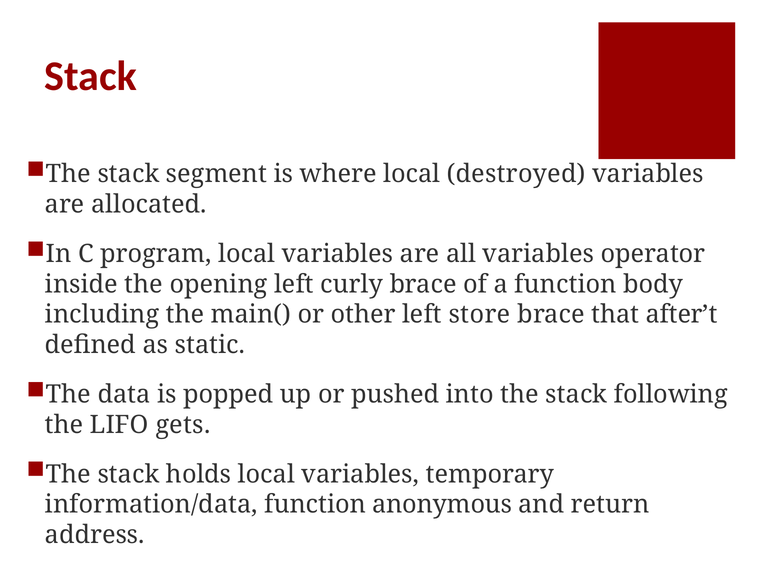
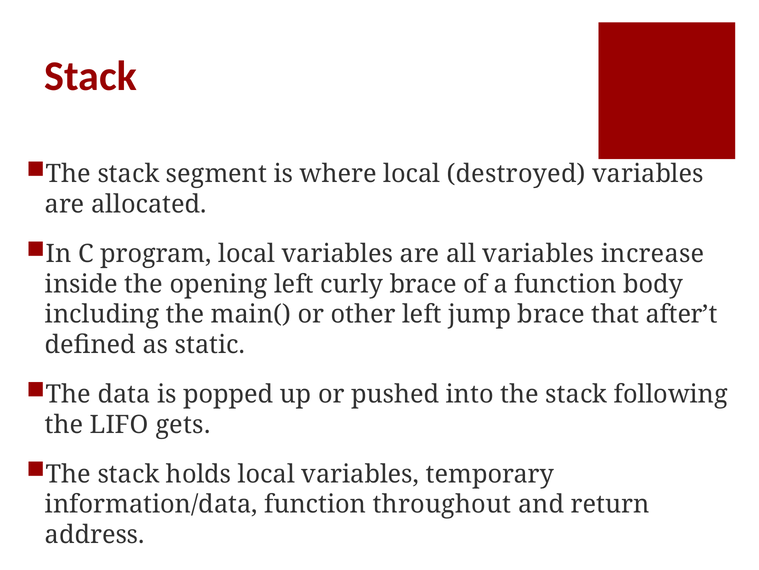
operator: operator -> increase (653, 253)
store: store -> jump (480, 314)
anonymous: anonymous -> throughout (442, 504)
